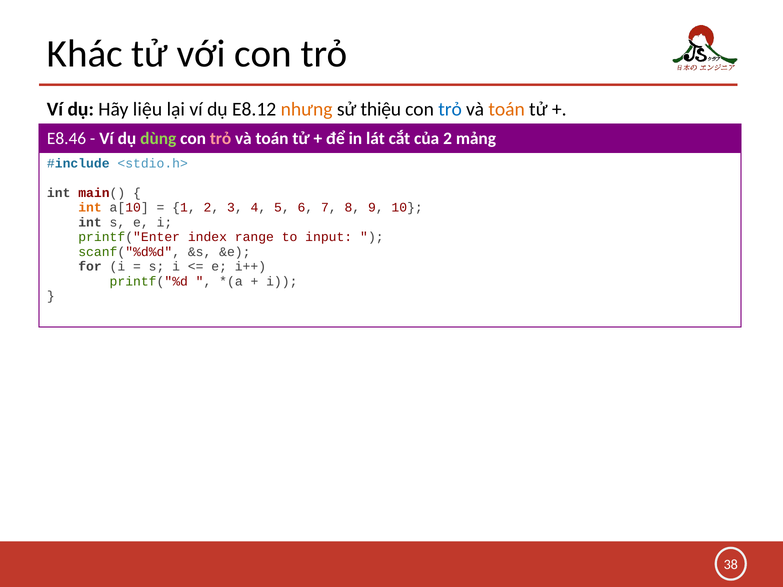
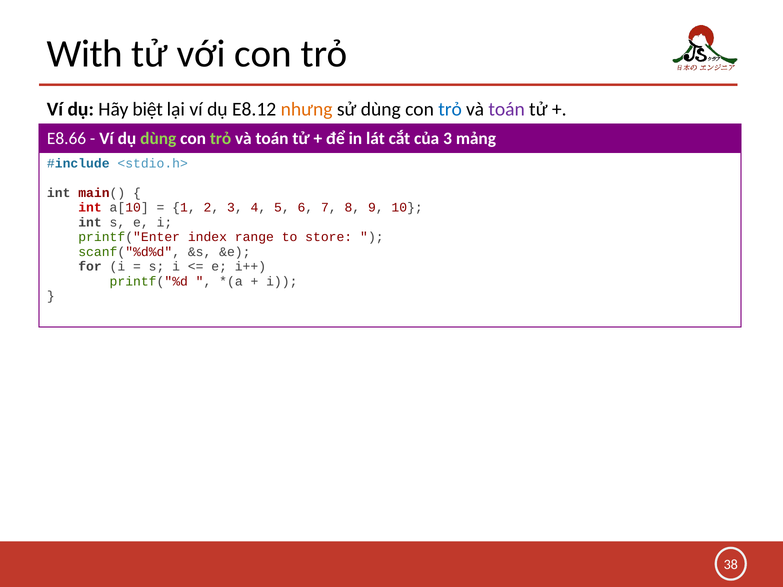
Khác: Khác -> With (85, 54)
liệu: liệu -> biệt (148, 109)
sử thiệu: thiệu -> dùng (381, 109)
toán colour: orange -> purple (507, 109)
E8.46: E8.46 -> E8.66 (67, 139)
trỏ colour: pink -> light green (221, 139)
của 2: 2 -> 3 (448, 139)
int colour: orange -> red (90, 208)
input: input -> store (329, 237)
